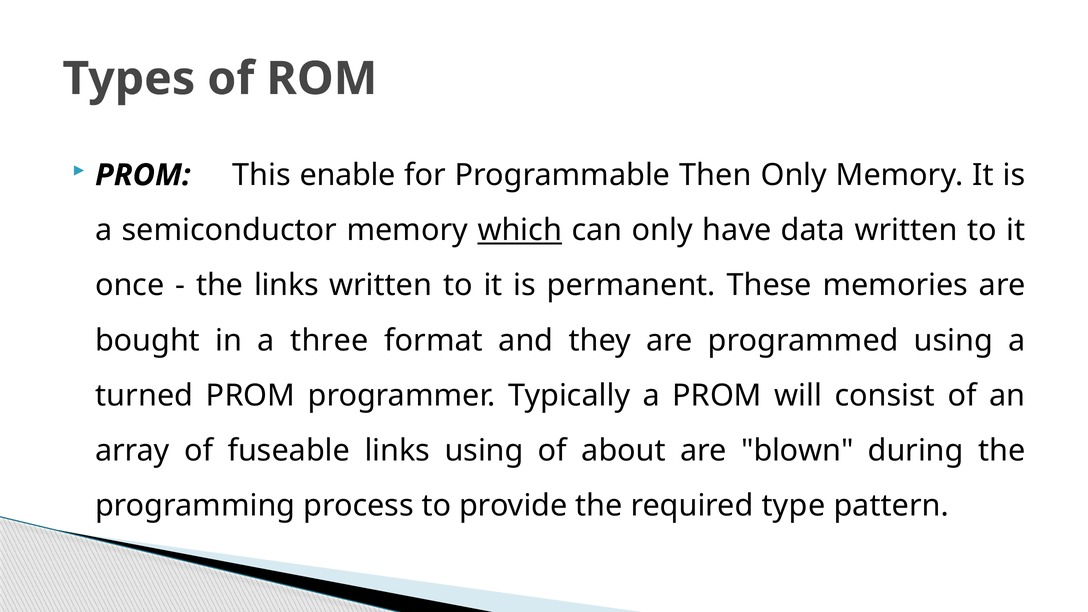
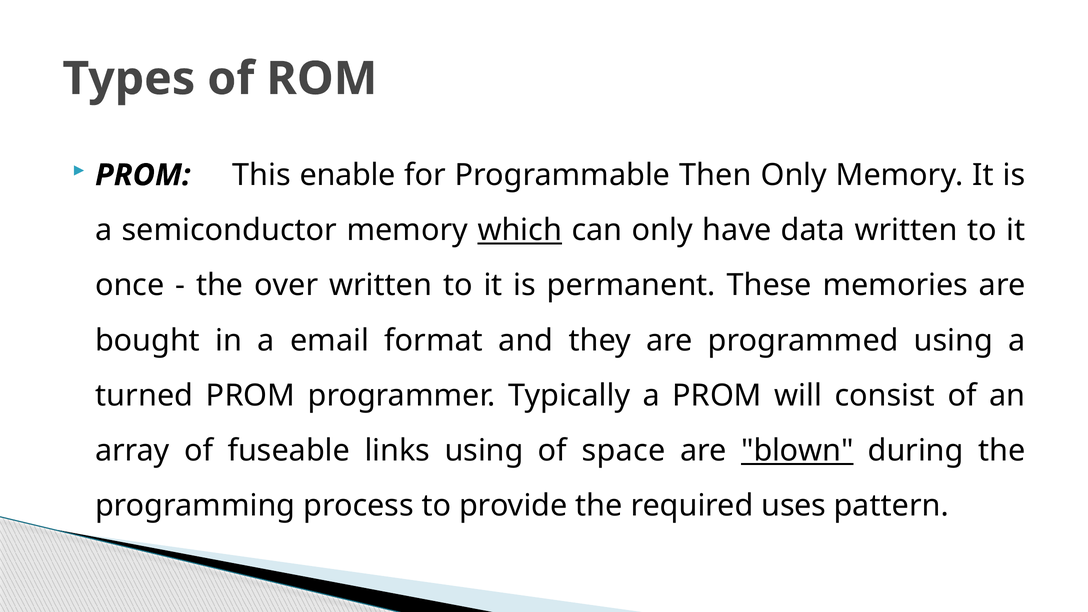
the links: links -> over (286, 285)
three: three -> email (330, 340)
about: about -> space (623, 451)
blown underline: none -> present (797, 451)
type: type -> uses (794, 506)
